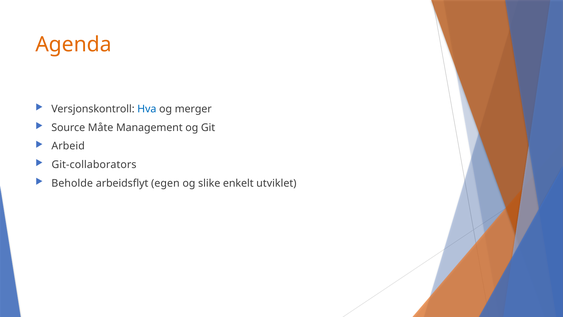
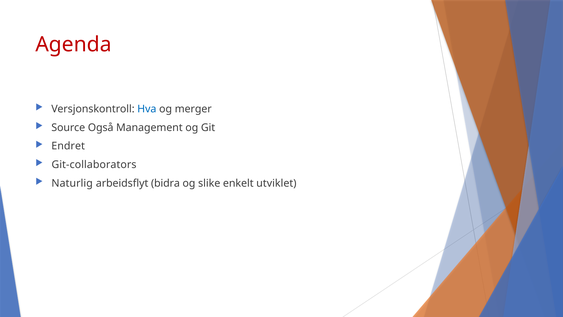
Agenda colour: orange -> red (74, 44)
Måte: Måte -> Også (101, 127)
Arbeid: Arbeid -> Endret (68, 146)
Beholde: Beholde -> Naturlig (72, 183)
egen: egen -> bidra (165, 183)
